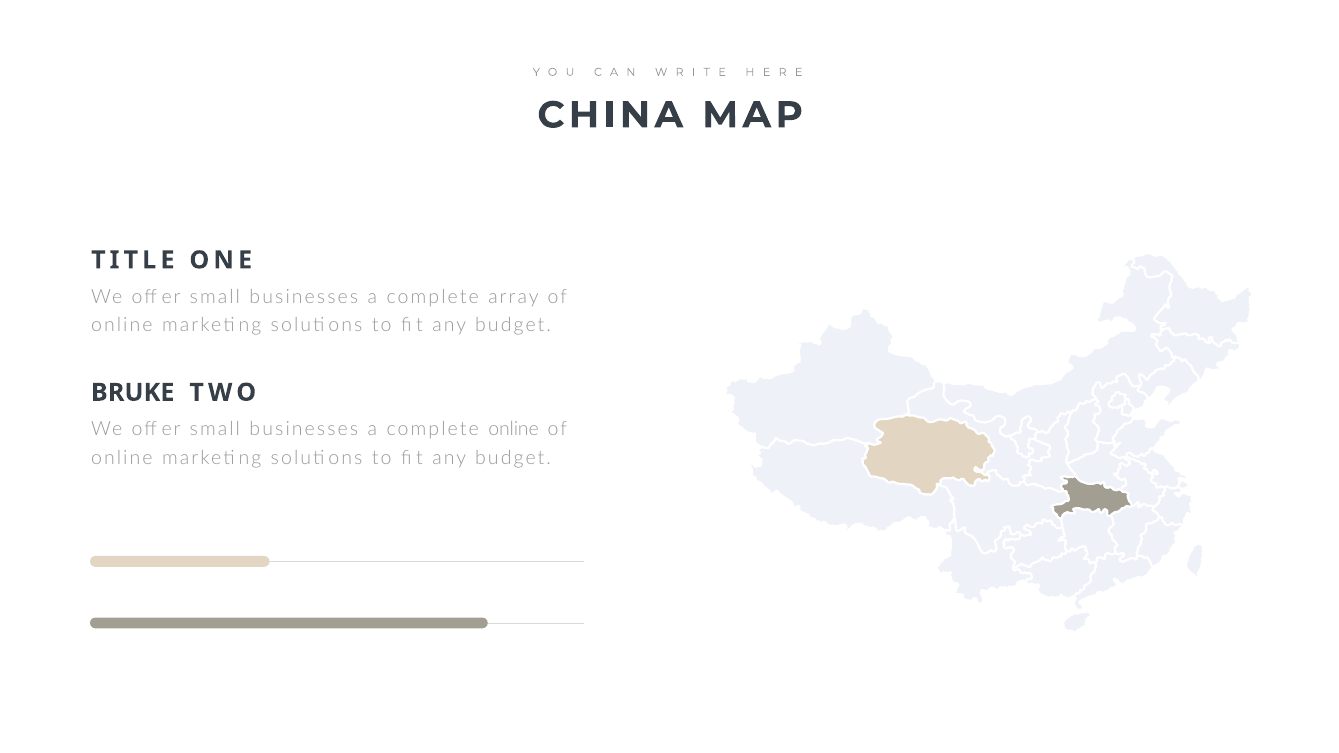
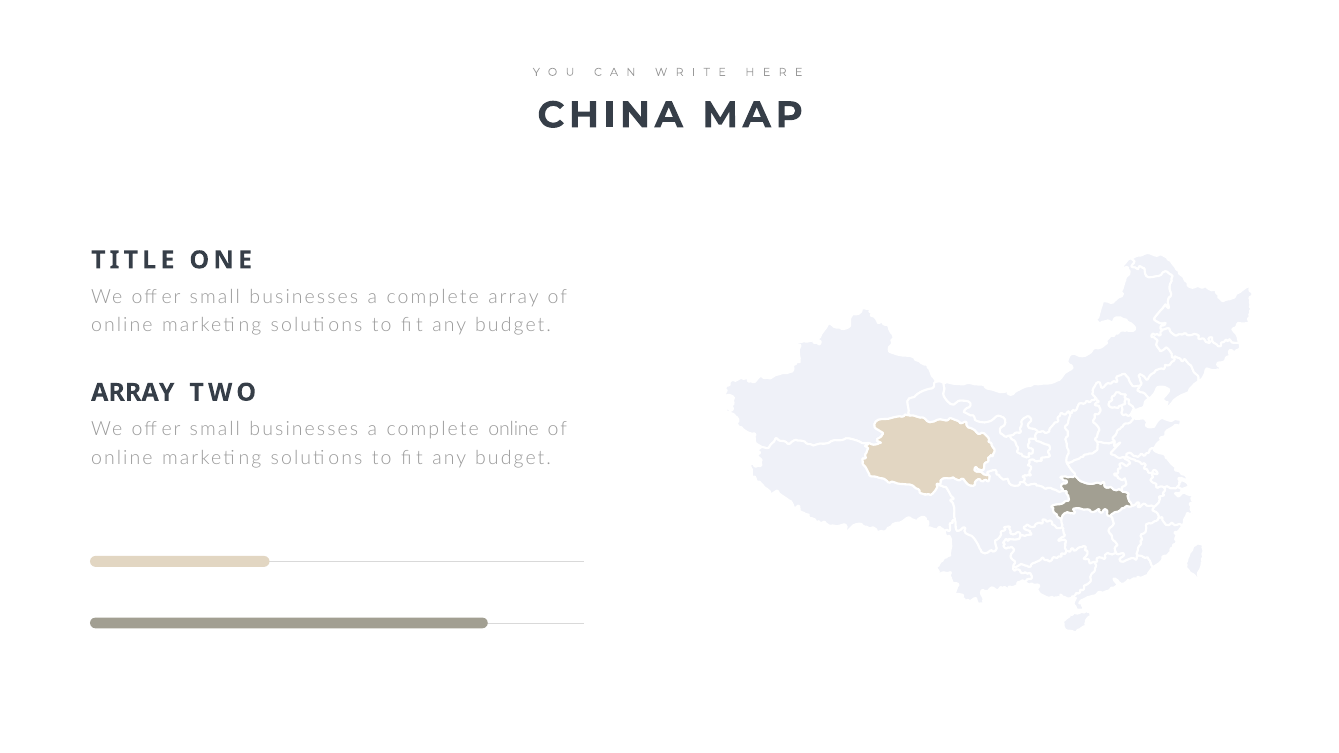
BRUKE: BRUKE -> ARRAY (133, 393)
